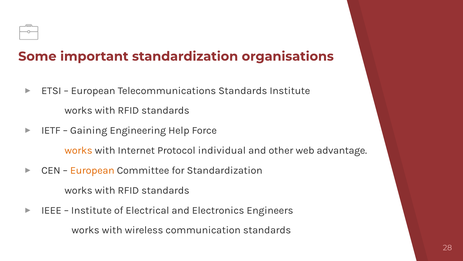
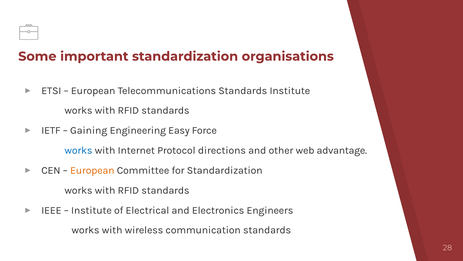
Help: Help -> Easy (179, 130)
works colour: orange -> blue (78, 150)
individual: individual -> directions (222, 150)
